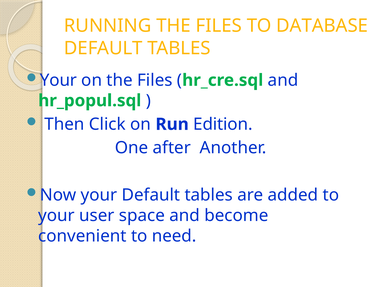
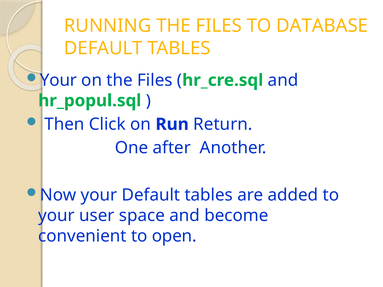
Edition: Edition -> Return (223, 124)
need: need -> open (174, 236)
